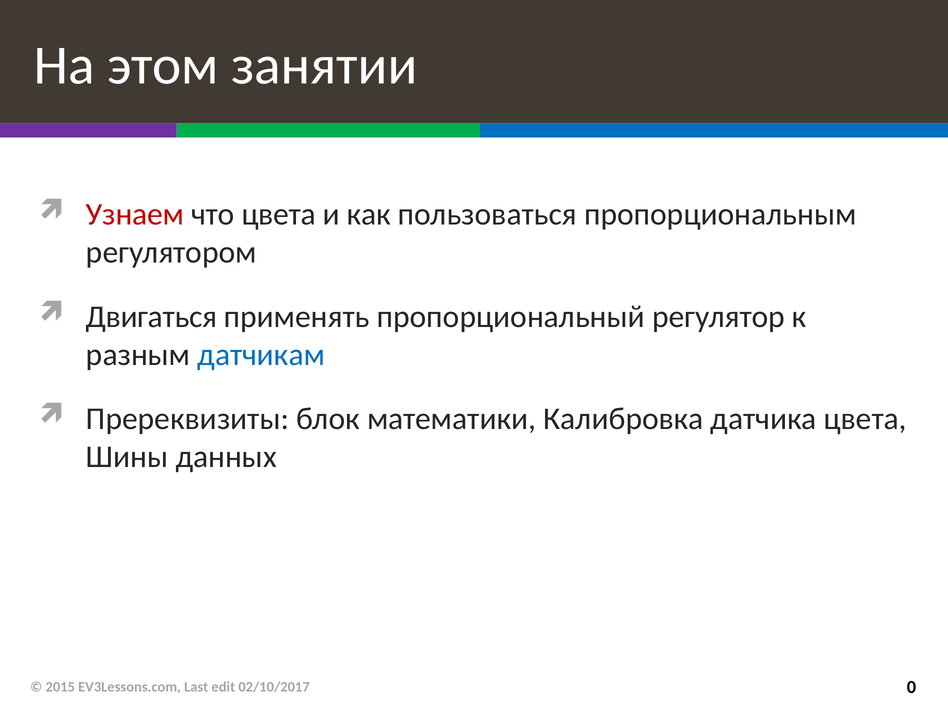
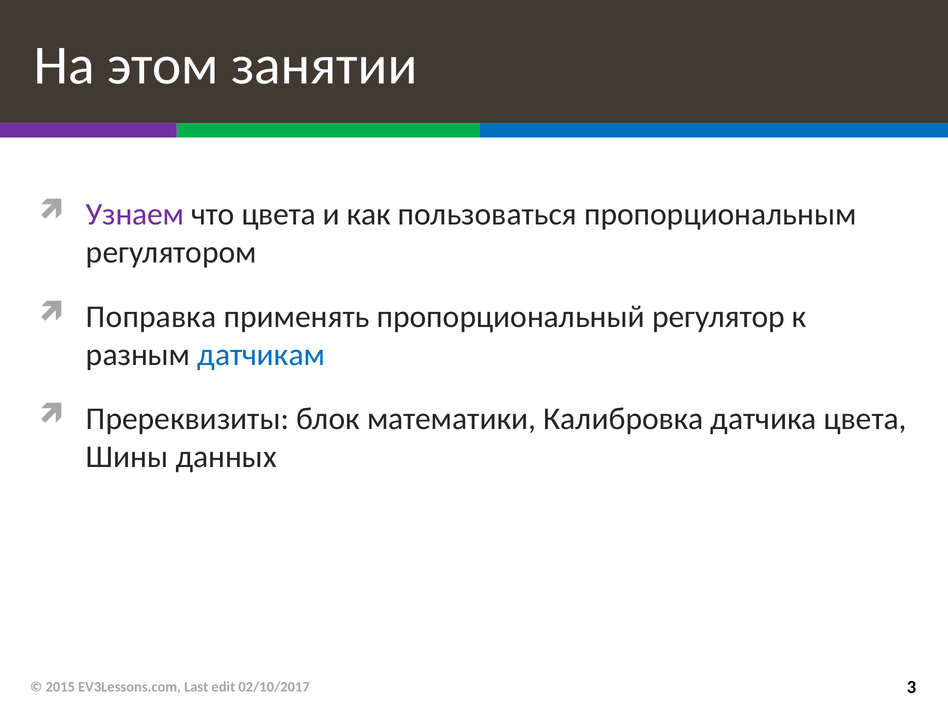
Узнаем colour: red -> purple (135, 214)
Двигаться: Двигаться -> Поправка (151, 317)
0: 0 -> 3 (912, 687)
